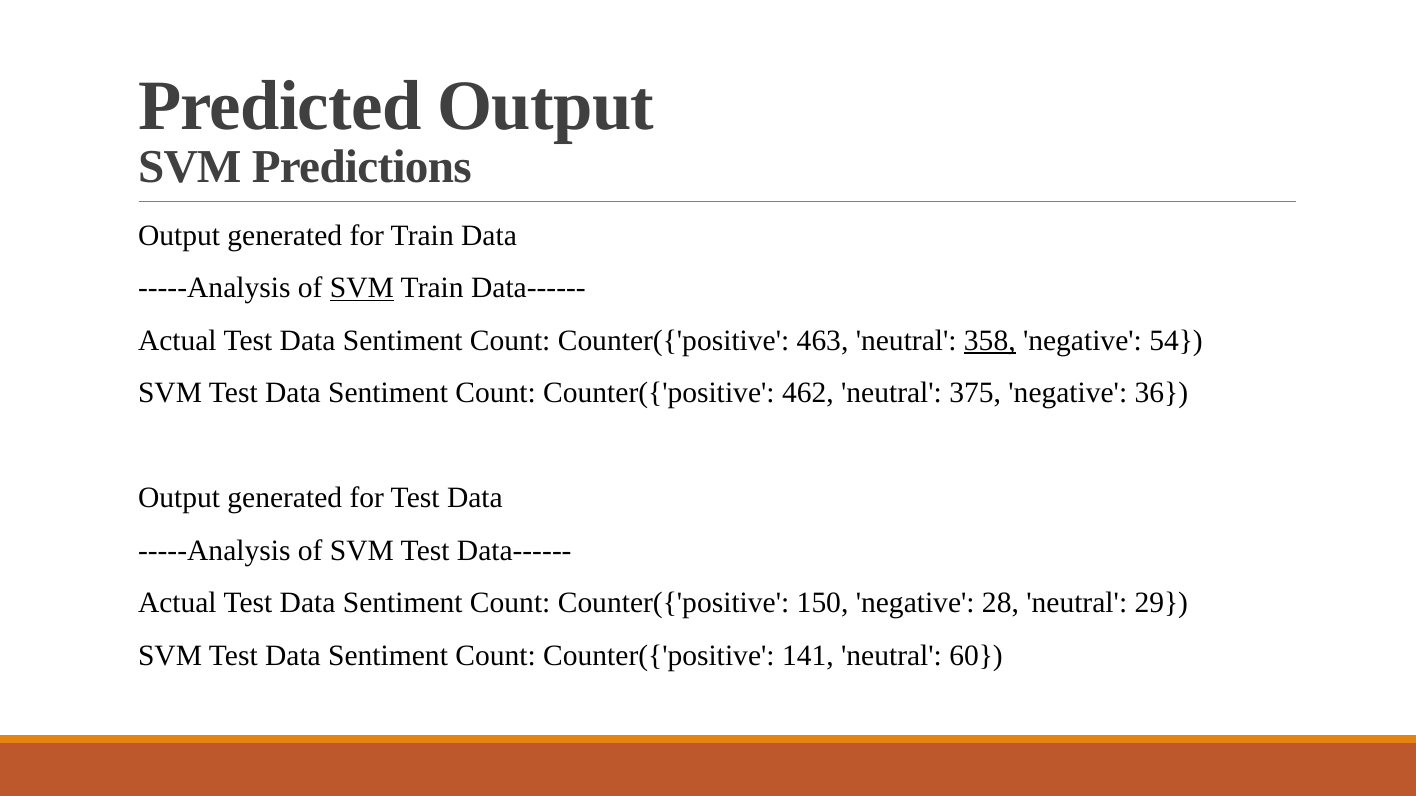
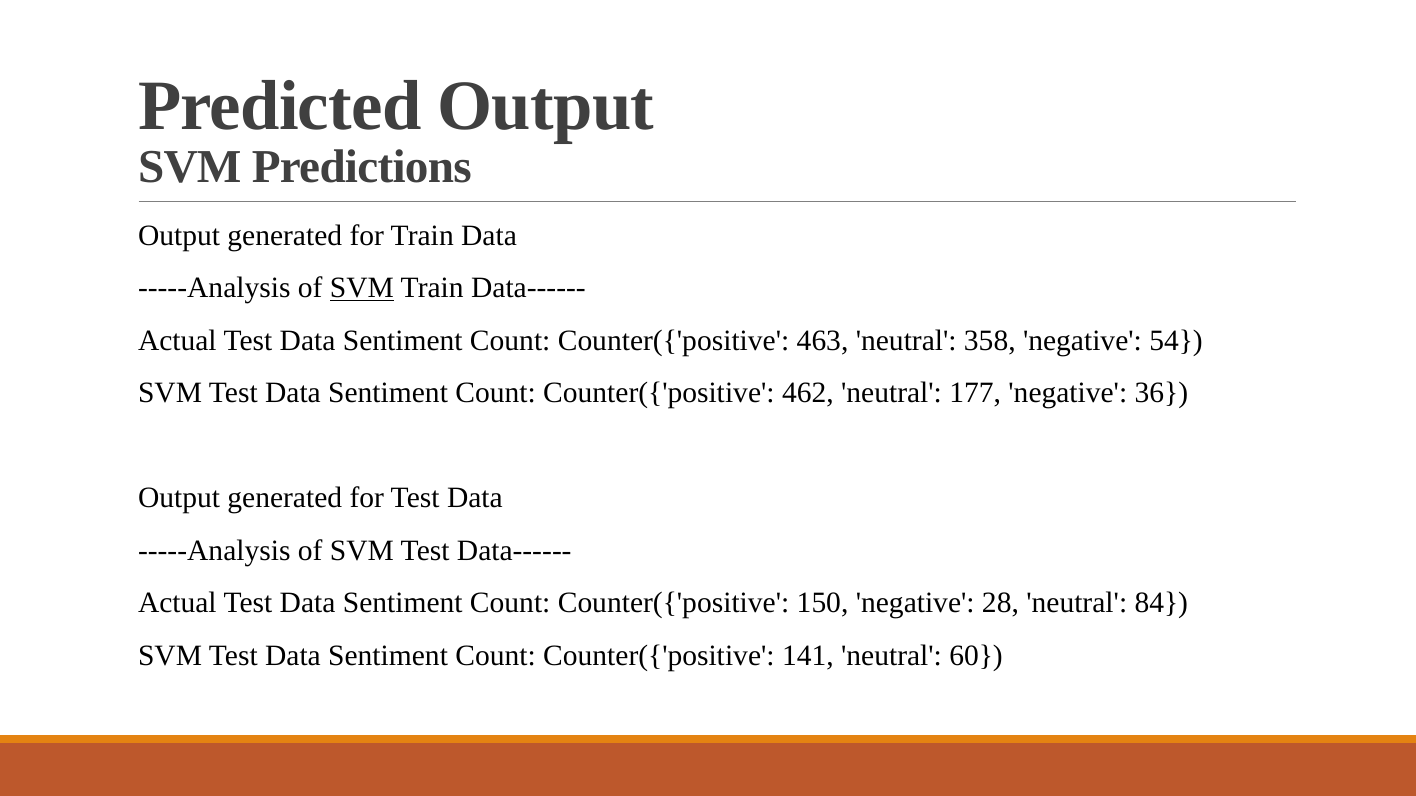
358 underline: present -> none (990, 341)
375: 375 -> 177 (975, 393)
29: 29 -> 84 (1161, 603)
